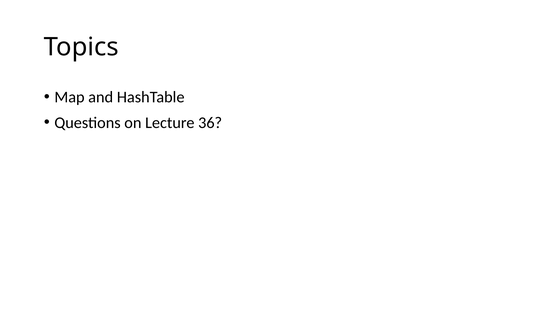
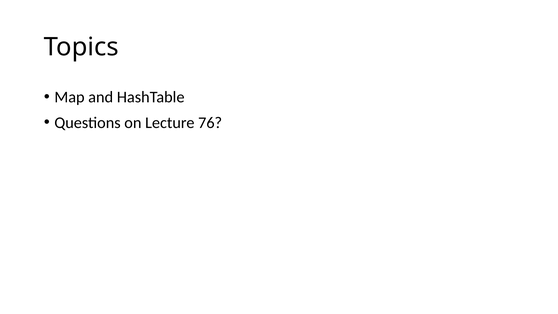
36: 36 -> 76 (210, 123)
